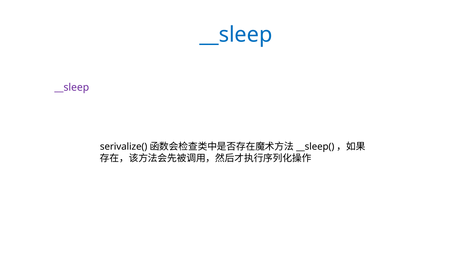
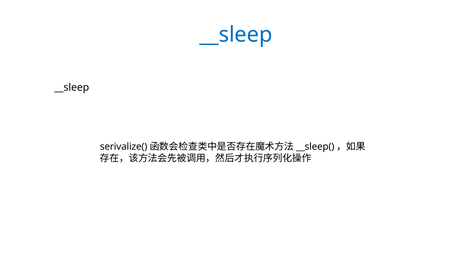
__sleep colour: purple -> black (72, 87)
